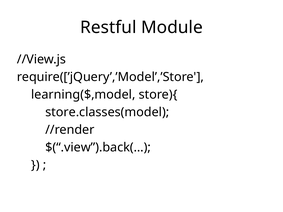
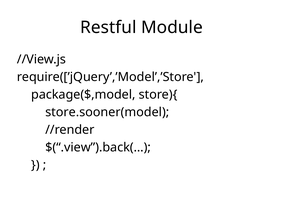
learning($,model: learning($,model -> package($,model (83, 95)
store.classes(model: store.classes(model -> store.sooner(model (107, 112)
